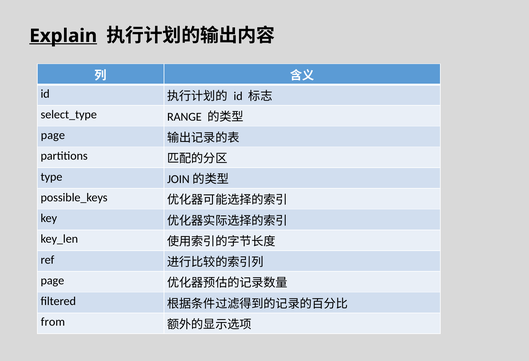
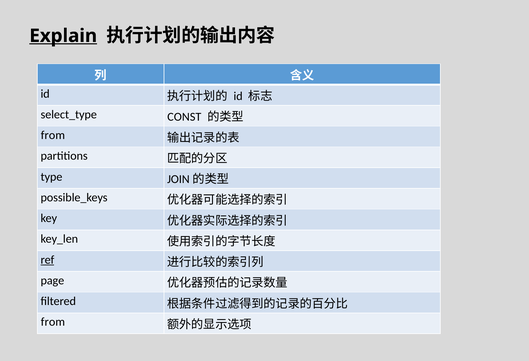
RANGE: RANGE -> CONST (184, 117)
page: page -> from (53, 135)
ref underline: none -> present (47, 260)
